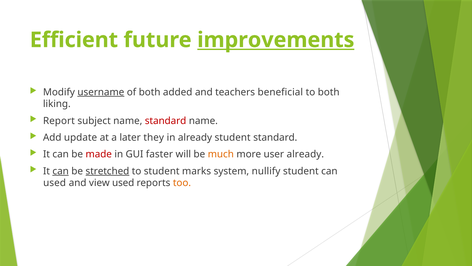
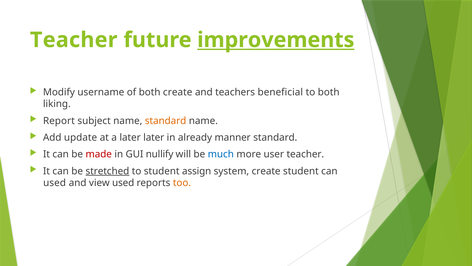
Efficient: Efficient -> Teacher (74, 40)
username underline: present -> none (101, 92)
both added: added -> create (178, 92)
standard colour: red -> orange (166, 121)
later they: they -> later (154, 137)
already student: student -> manner (233, 137)
faster: faster -> nullify (160, 154)
much colour: orange -> blue (221, 154)
user already: already -> teacher (305, 154)
can underline: present -> none (61, 171)
marks: marks -> assign (197, 171)
system nullify: nullify -> create (266, 171)
